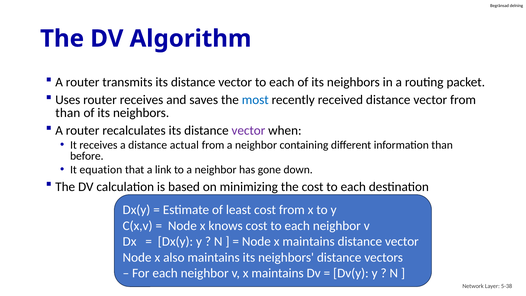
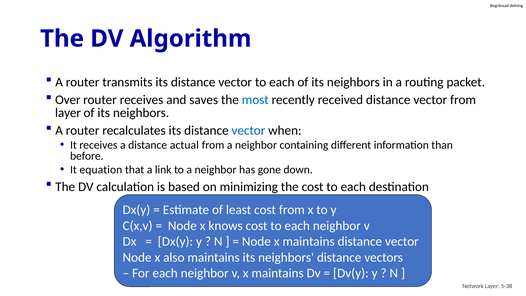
Uses: Uses -> Over (68, 100)
than: than -> layer (68, 113)
vector colour: purple -> blue (248, 130)
